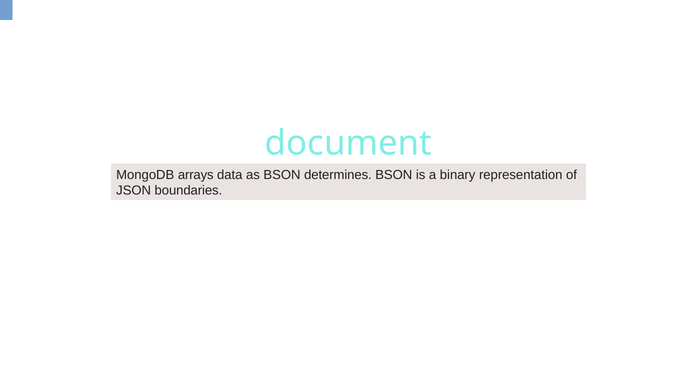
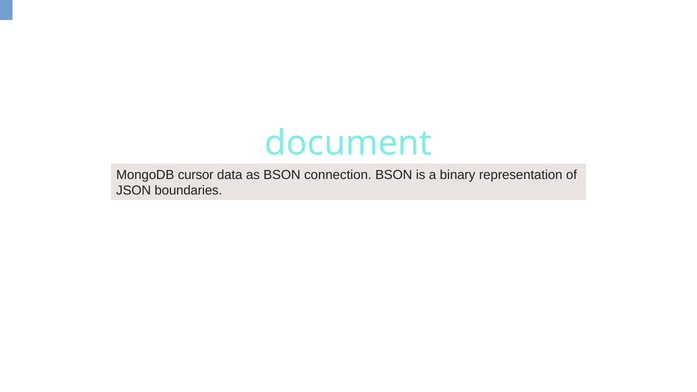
arrays: arrays -> cursor (196, 175)
determines: determines -> connection (338, 175)
